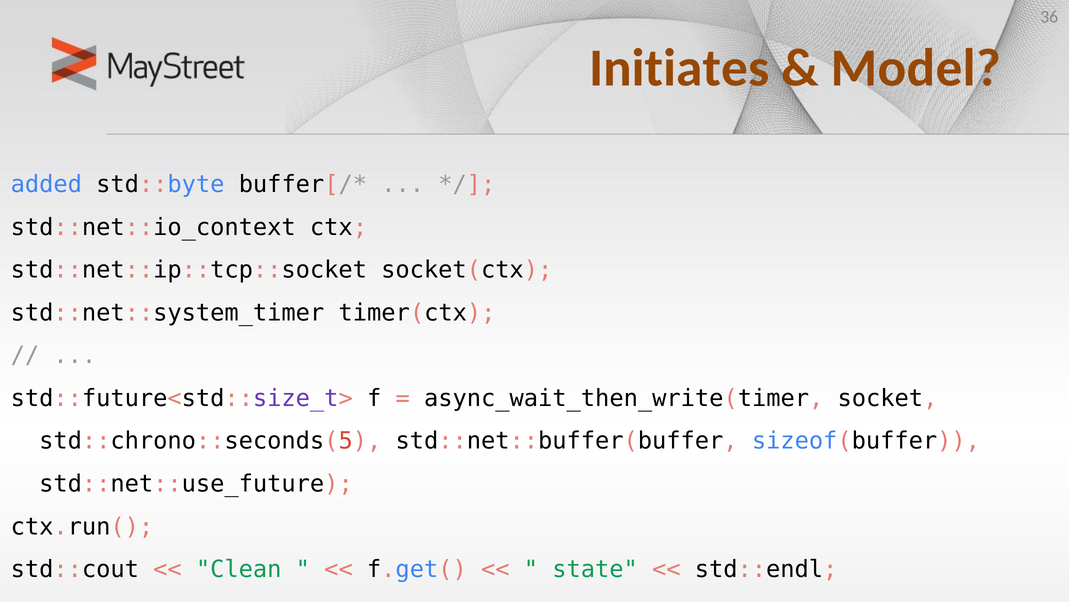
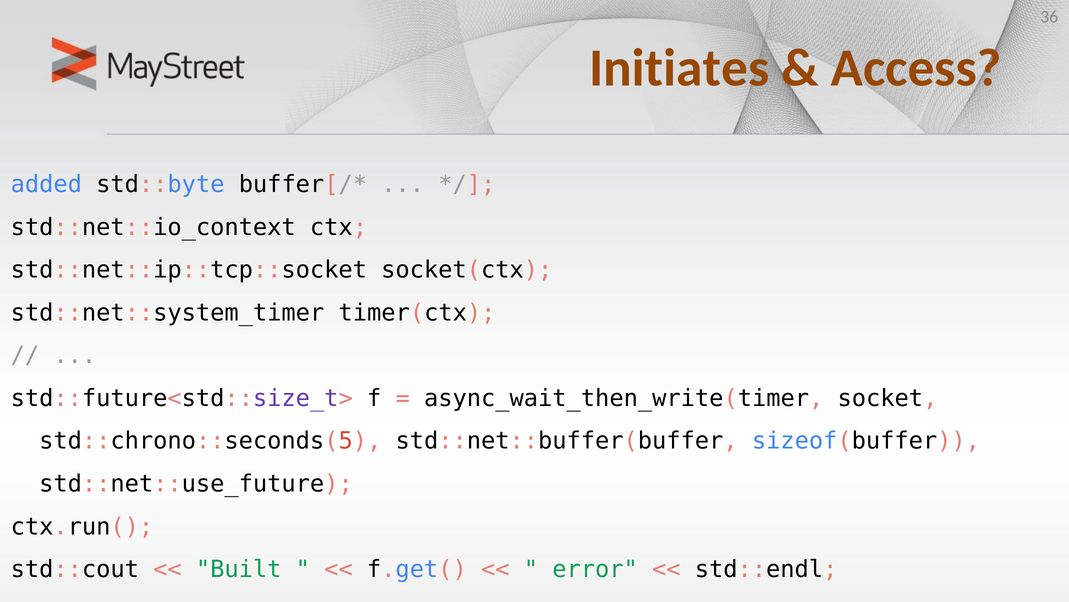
Model: Model -> Access (916, 68)
Clean: Clean -> Built (239, 569)
state: state -> error (595, 569)
